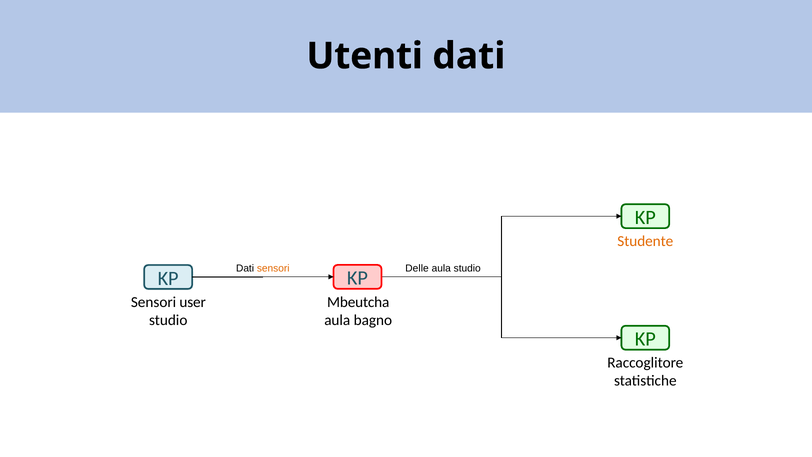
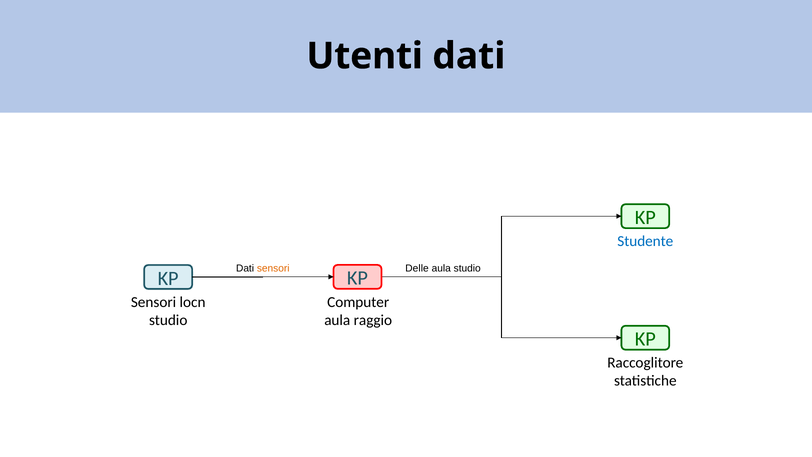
Studente colour: orange -> blue (645, 241)
user: user -> locn (193, 302)
Mbeutcha: Mbeutcha -> Computer (358, 302)
bagno: bagno -> raggio (373, 320)
